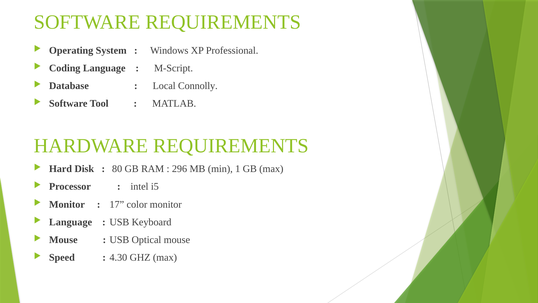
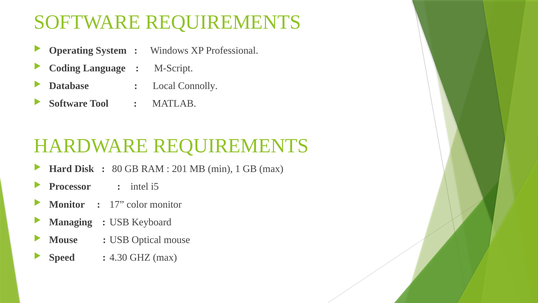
296: 296 -> 201 (180, 169)
Language: Language -> Managing (71, 222)
